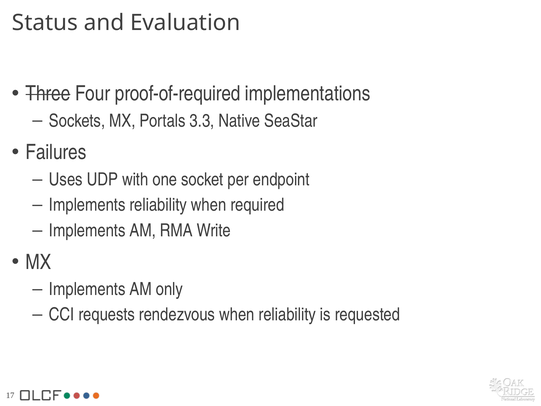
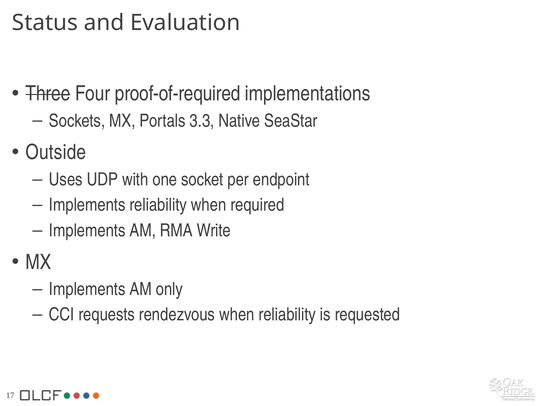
Failures: Failures -> Outside (56, 152)
